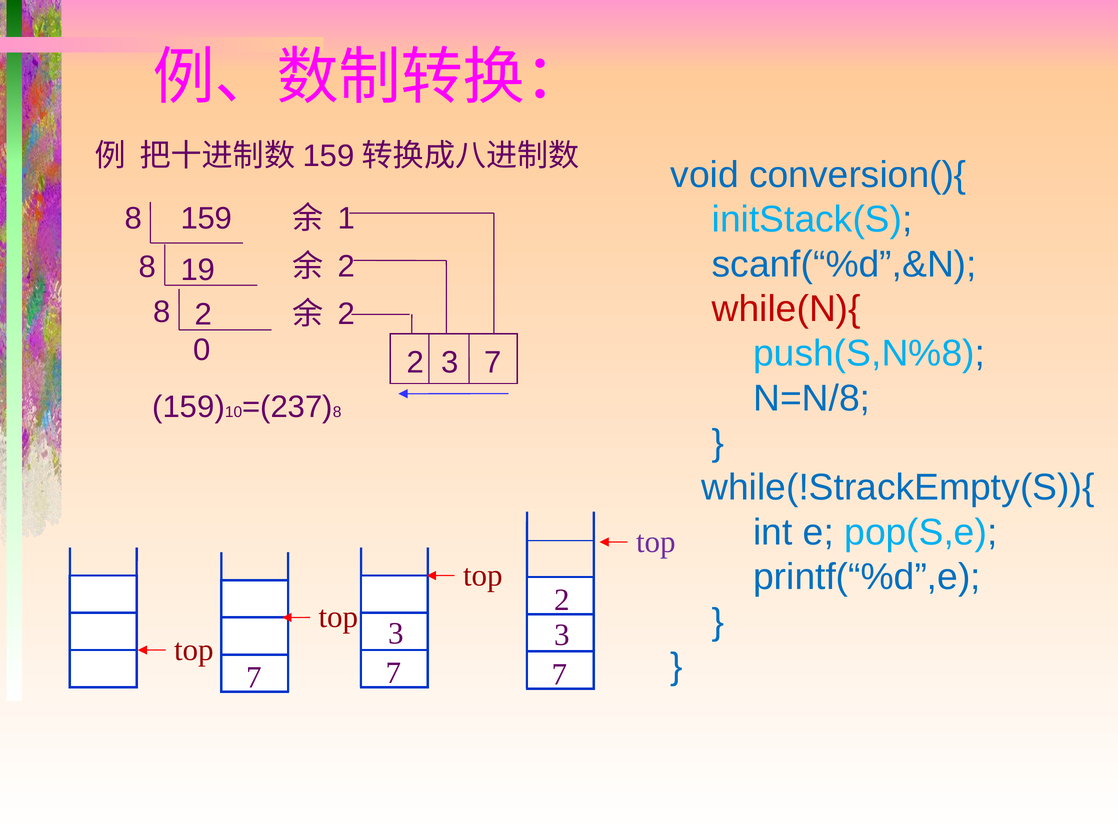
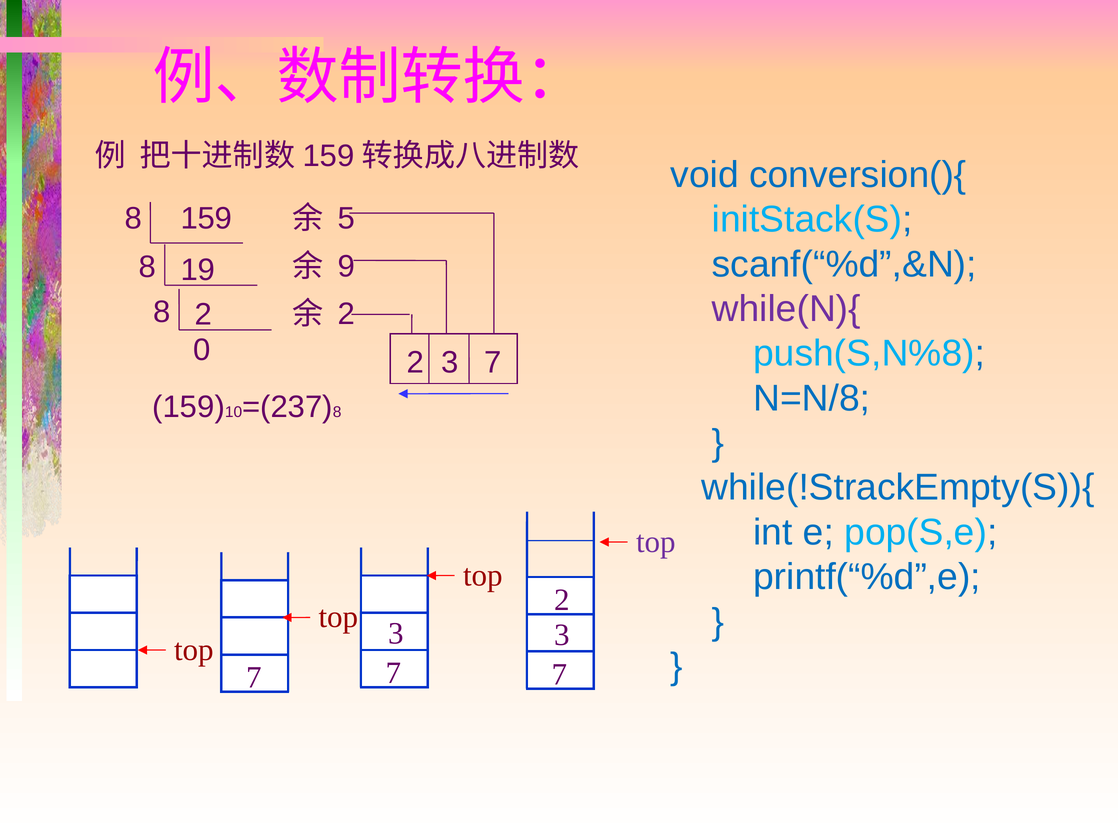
1: 1 -> 5 (347, 219)
2: 2 -> 9 (347, 267)
while(N){ colour: red -> purple (786, 309)
